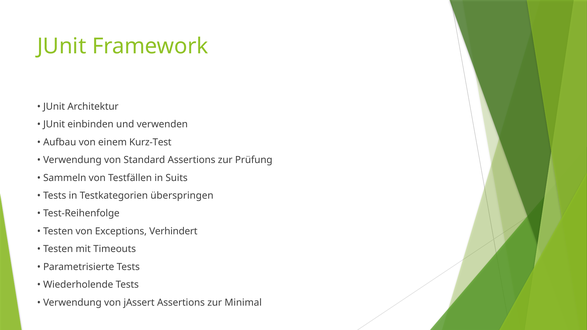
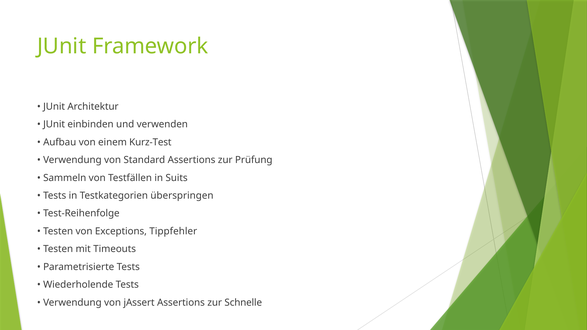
Verhindert: Verhindert -> Tippfehler (173, 231)
Minimal: Minimal -> Schnelle (243, 303)
